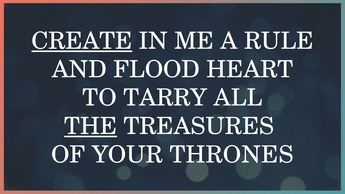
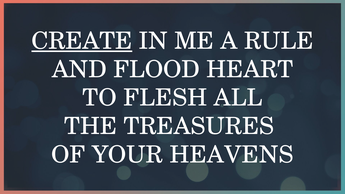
TARRY: TARRY -> FLESH (165, 98)
THE underline: present -> none (91, 126)
THRONES: THRONES -> HEAVENS (232, 155)
